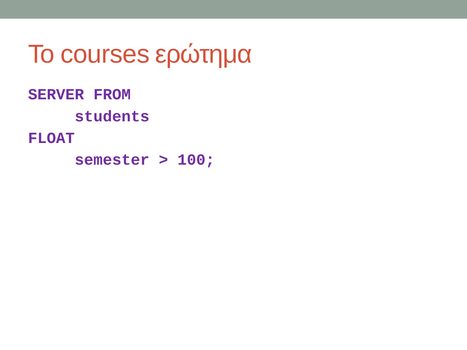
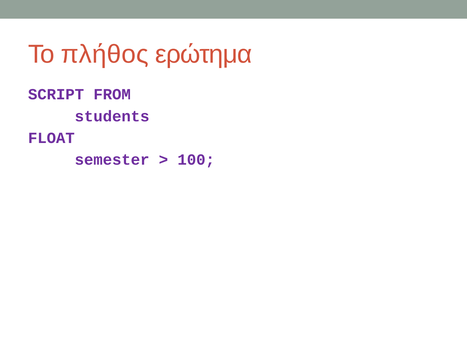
courses: courses -> πλήθος (105, 54)
SERVER: SERVER -> SCRIPT (56, 94)
